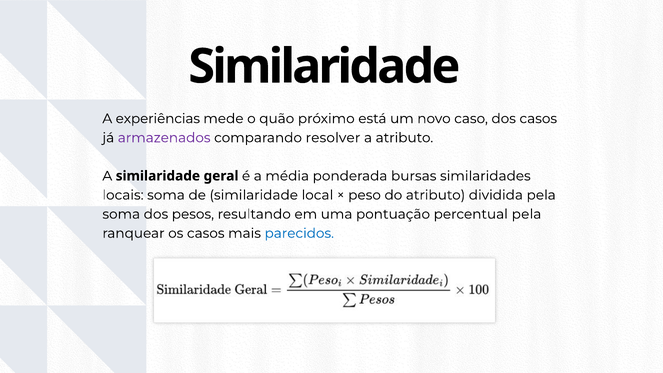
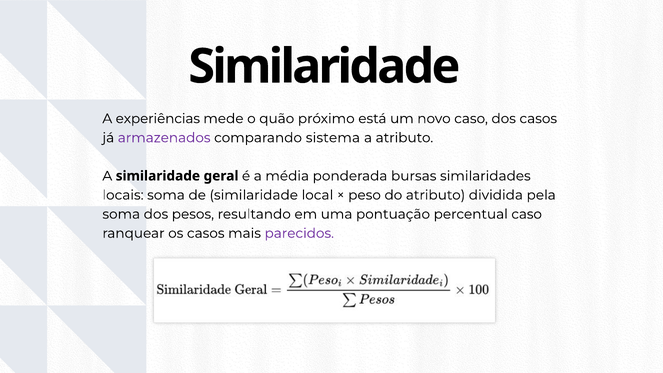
resolver: resolver -> sistema (333, 138)
percentual pela: pela -> caso (527, 214)
parecidos colour: blue -> purple (299, 233)
